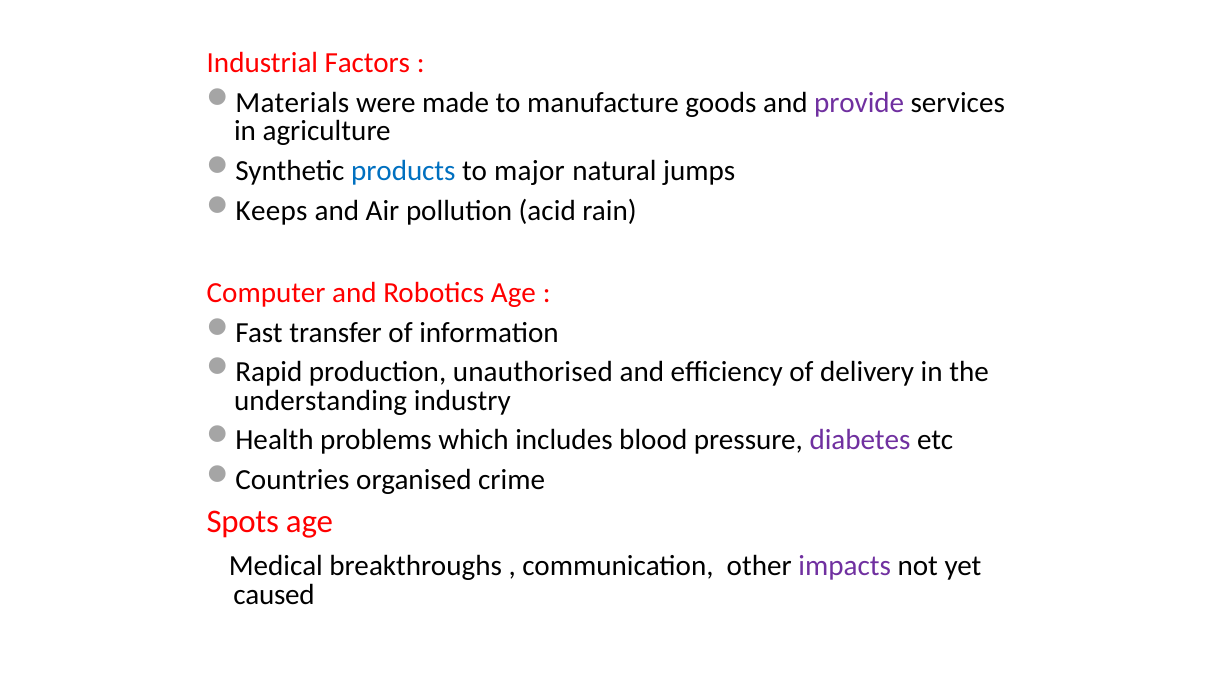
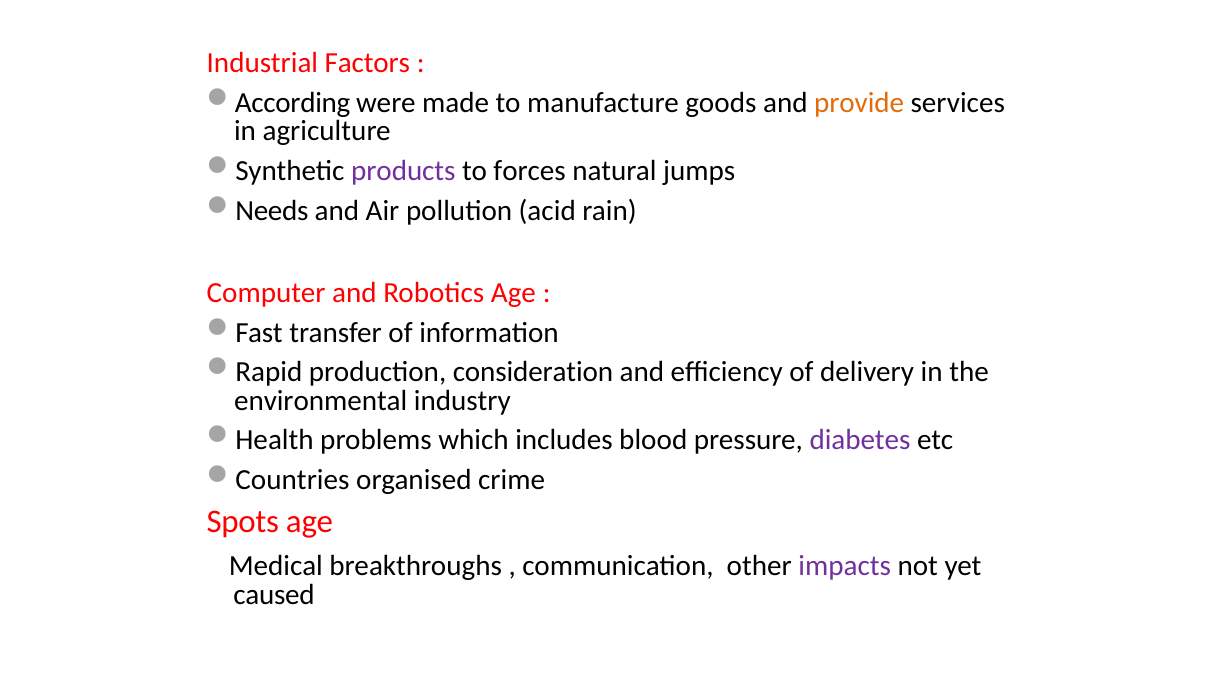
Materials: Materials -> According (293, 103)
provide colour: purple -> orange (859, 103)
products colour: blue -> purple (403, 171)
major: major -> forces (530, 171)
Keeps: Keeps -> Needs (272, 211)
unauthorised: unauthorised -> consideration (533, 372)
understanding: understanding -> environmental (321, 401)
